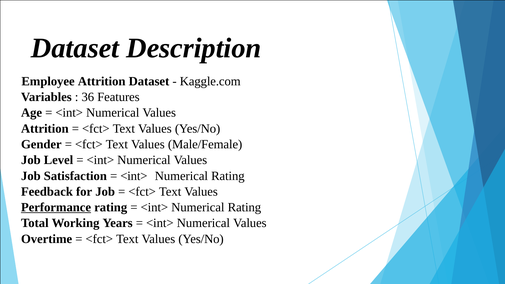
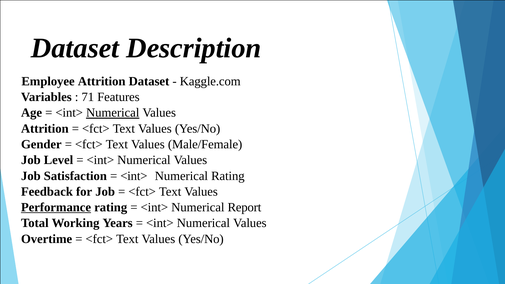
36: 36 -> 71 (88, 97)
Numerical underline: none -> present (113, 113)
Rating: Rating -> Report (244, 207)
